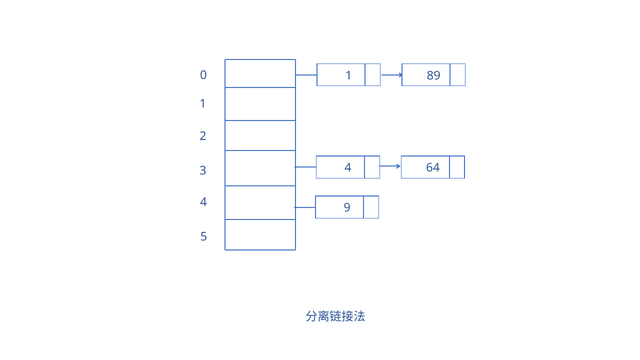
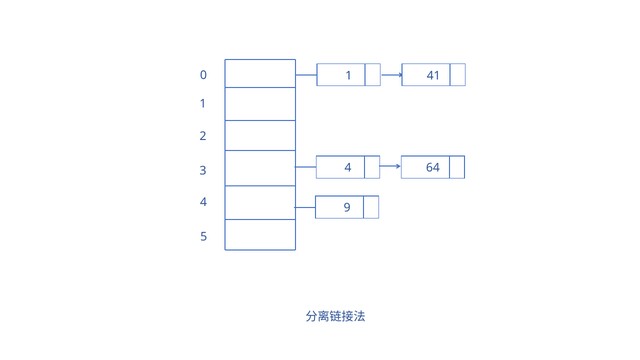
89: 89 -> 41 (434, 76)
